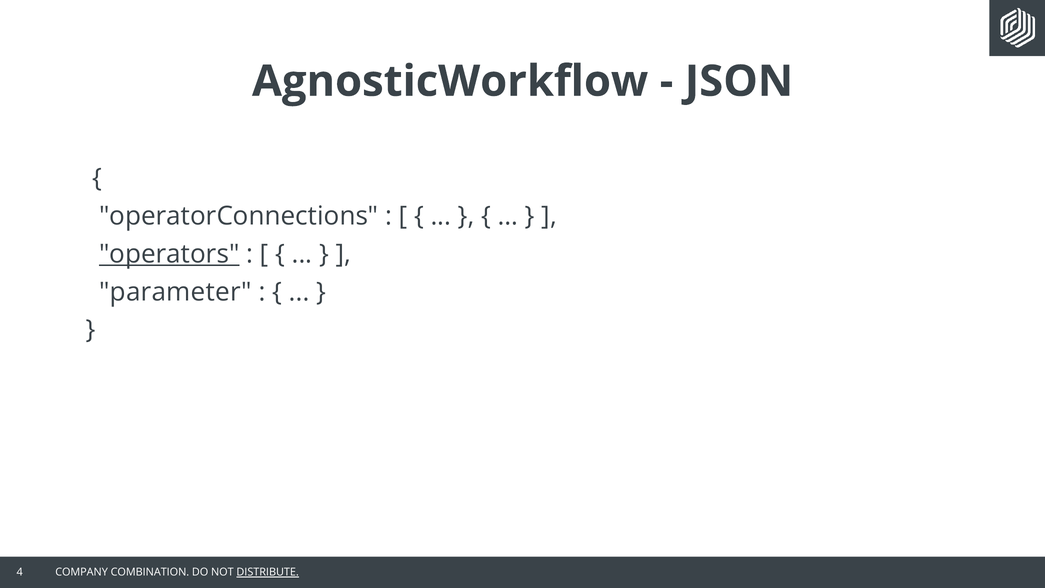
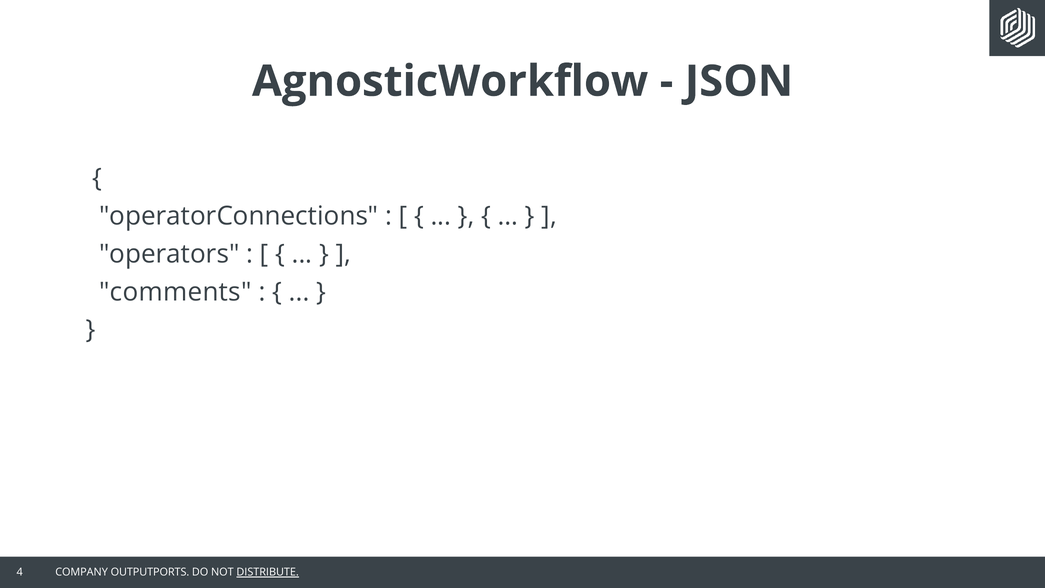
operators underline: present -> none (169, 254)
parameter: parameter -> comments (175, 292)
COMBINATION: COMBINATION -> OUTPUTPORTS (150, 572)
